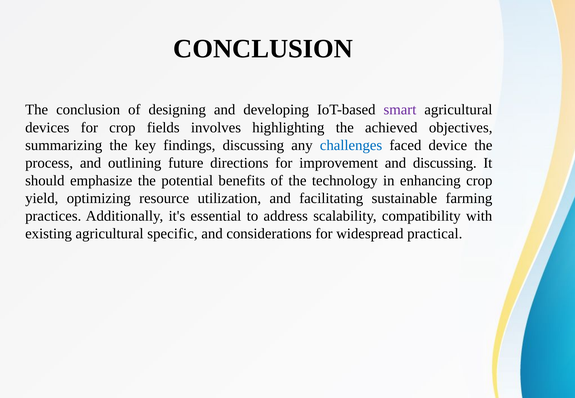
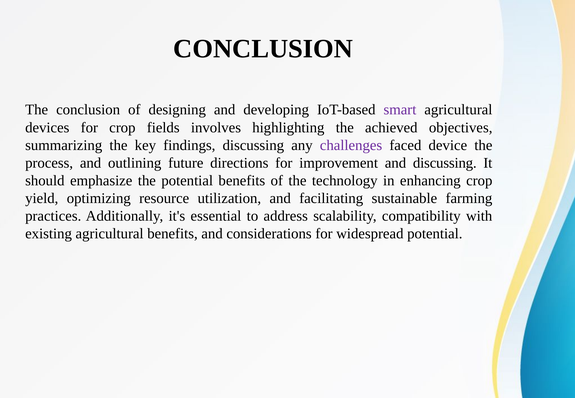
challenges colour: blue -> purple (351, 145)
agricultural specific: specific -> benefits (172, 234)
widespread practical: practical -> potential (435, 234)
